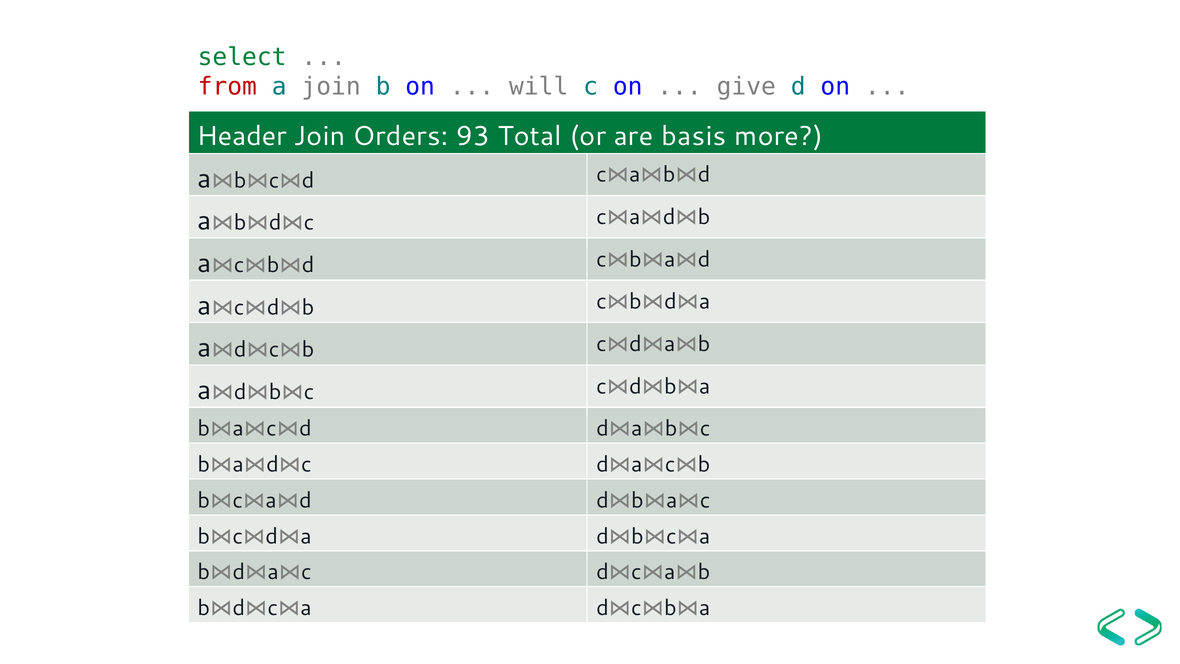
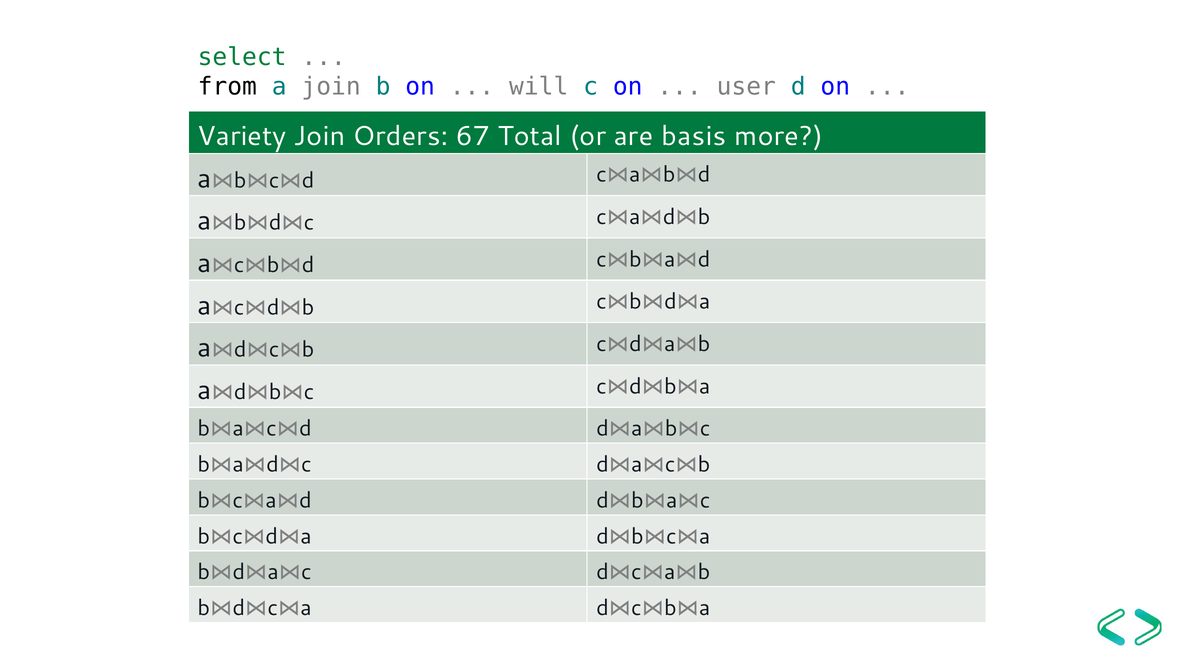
from colour: red -> black (227, 86)
give: give -> user (746, 86)
Header: Header -> Variety (242, 136)
93: 93 -> 67 (473, 136)
